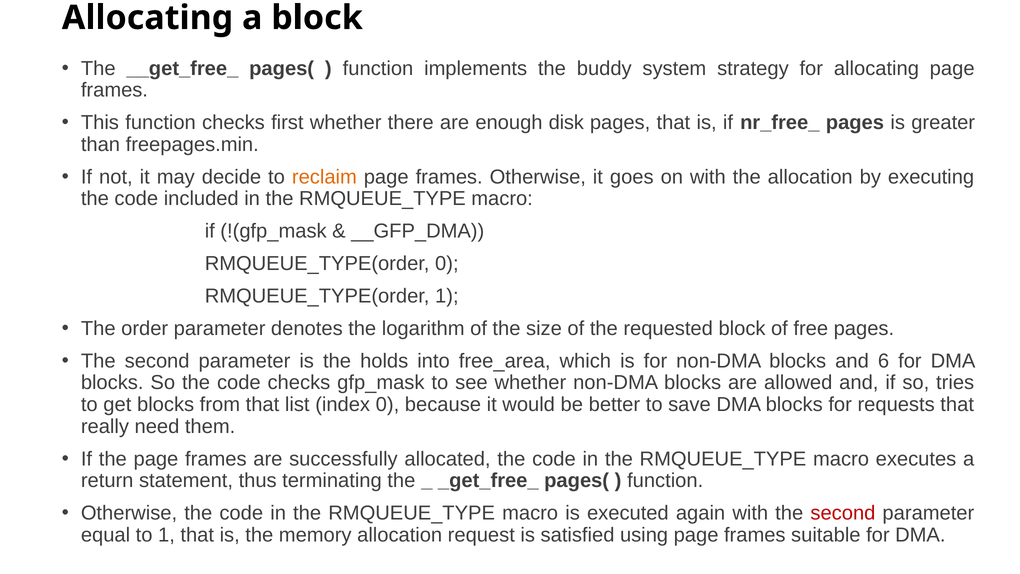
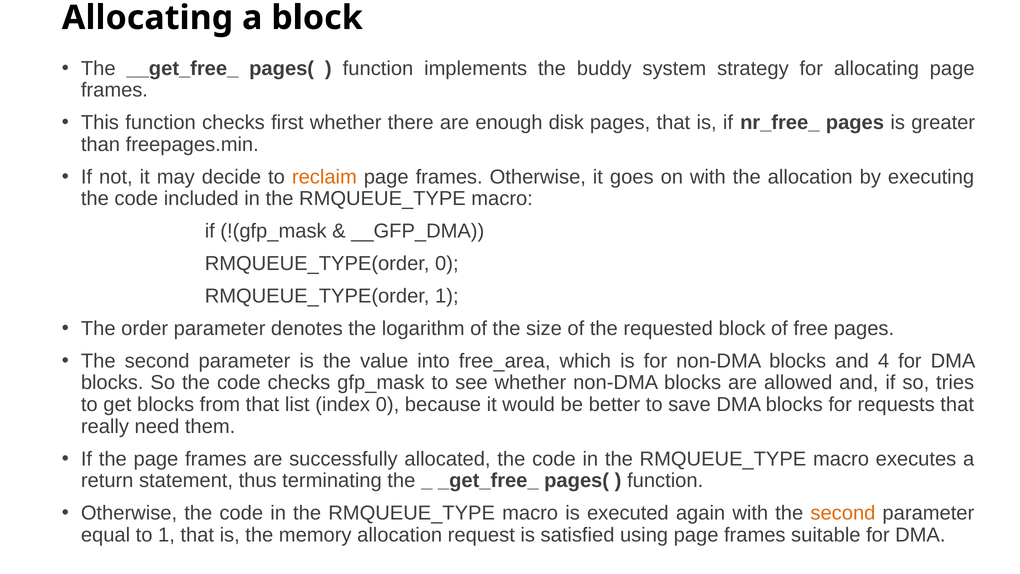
holds: holds -> value (384, 361)
6: 6 -> 4 (884, 361)
second colour: red -> orange (843, 513)
